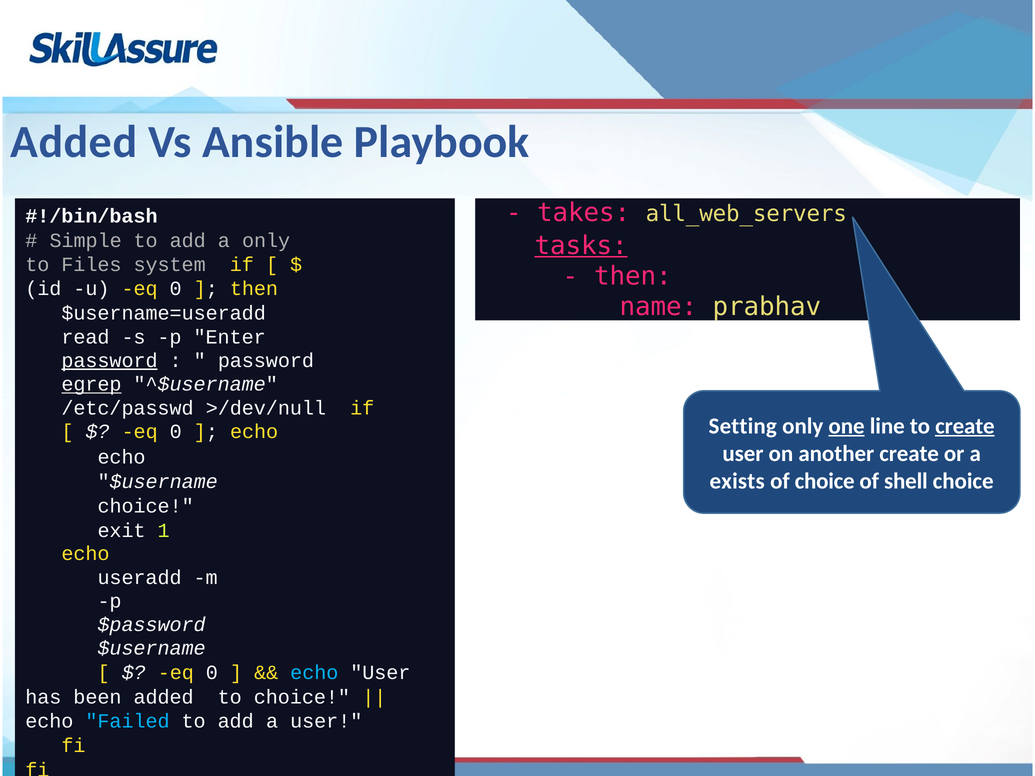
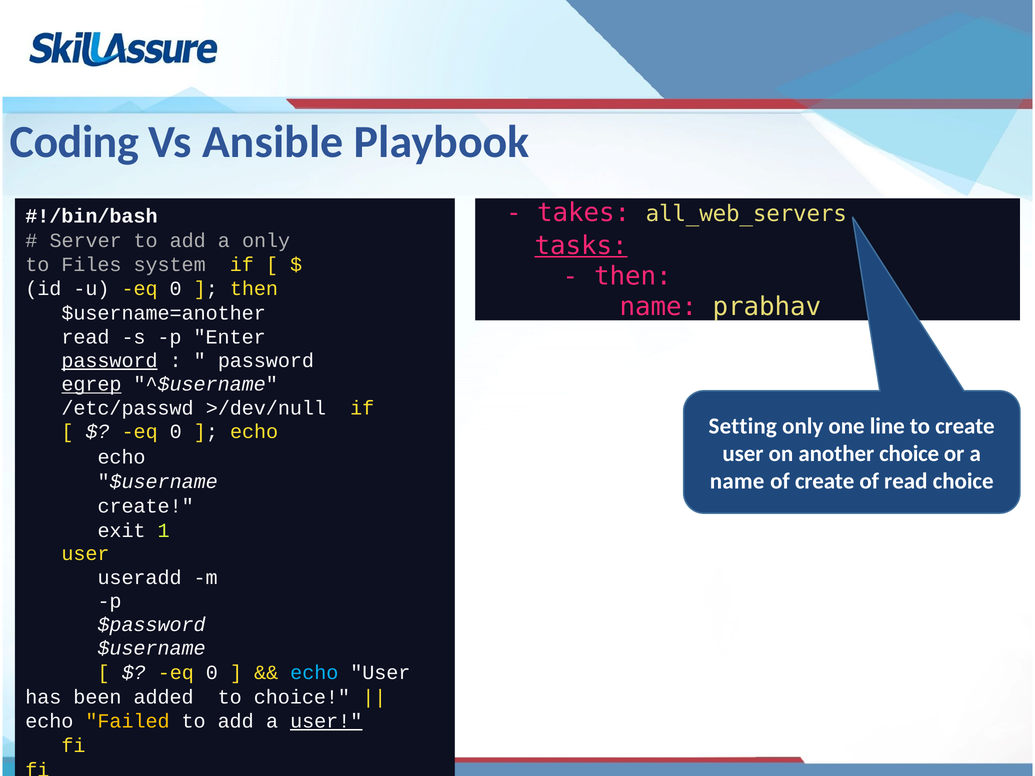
Added: Added -> Coding (74, 142)
Simple: Simple -> Server (86, 240)
$username=useradd: $username=useradd -> $username=another (164, 313)
one underline: present -> none (847, 426)
create underline: present -> none (965, 426)
another create: create -> choice (909, 454)
exists: exists -> name (737, 481)
of choice: choice -> create (825, 481)
of shell: shell -> read (906, 481)
choice: choice -> create (146, 506)
echo: echo -> user (85, 554)
Failed colour: light blue -> yellow (128, 721)
user underline: none -> present (326, 721)
